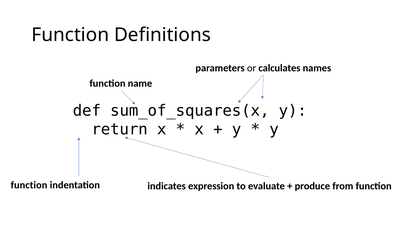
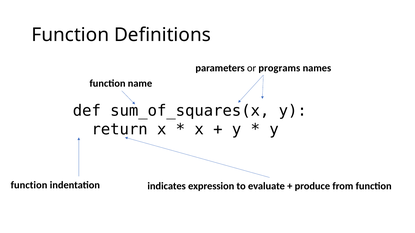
calculates: calculates -> programs (279, 68)
